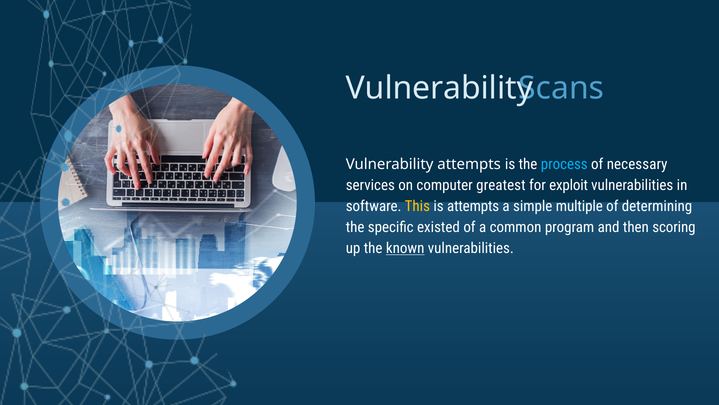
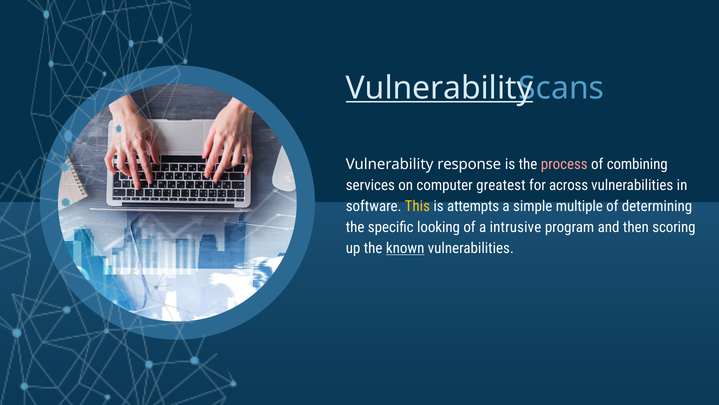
Vulnerability underline: none -> present (439, 88)
Vulnerability attempts: attempts -> response (469, 164)
process colour: light blue -> pink (564, 164)
necessary: necessary -> combining (637, 164)
exploit: exploit -> across (569, 185)
existed: existed -> looking (439, 227)
common: common -> intrusive (515, 227)
